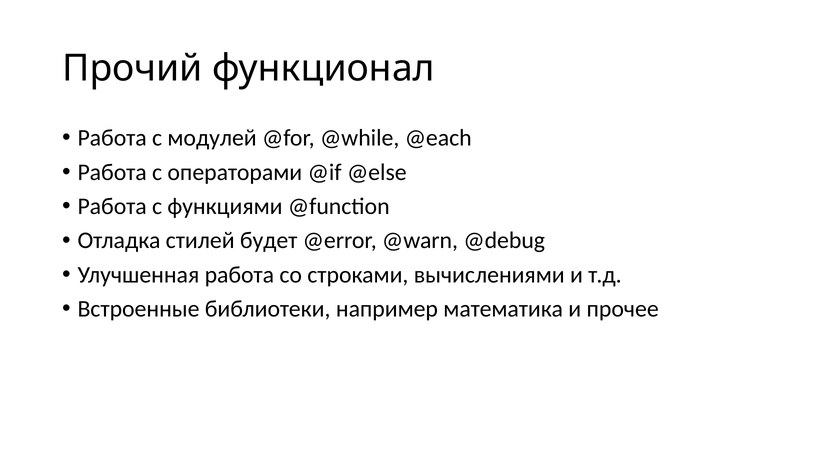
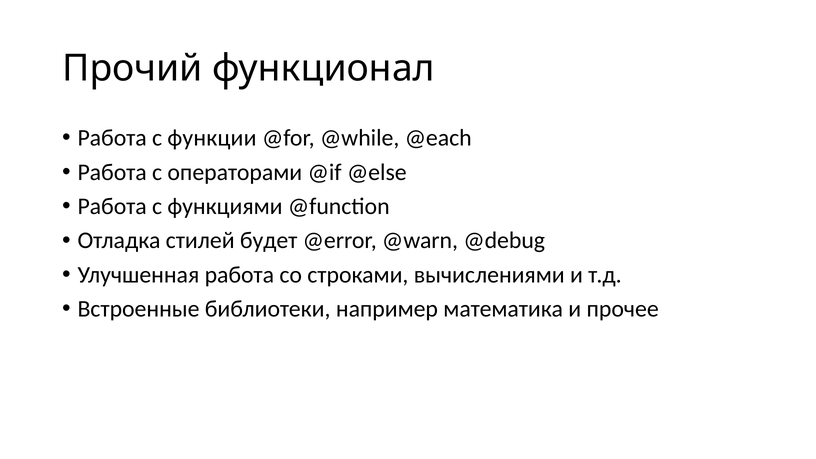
модулей: модулей -> функции (212, 138)
